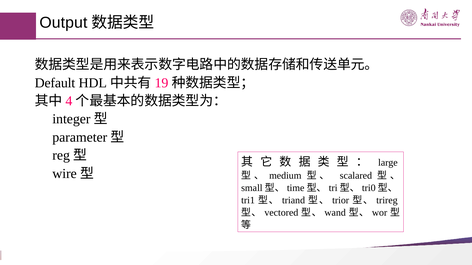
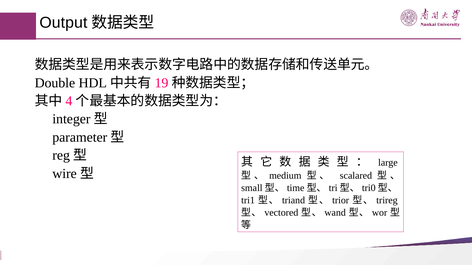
Default: Default -> Double (55, 83)
